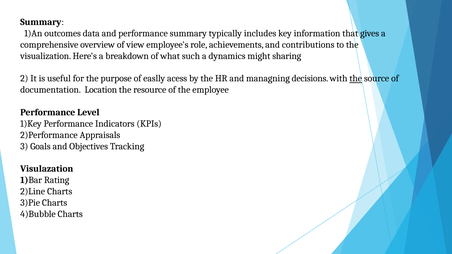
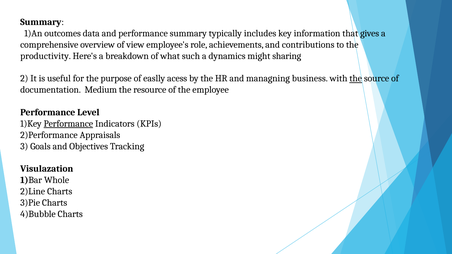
visualization: visualization -> productivity (46, 56)
decisions: decisions -> business (310, 79)
Location: Location -> Medium (101, 90)
Performance underline: none -> present (68, 124)
Rating: Rating -> Whole (57, 180)
